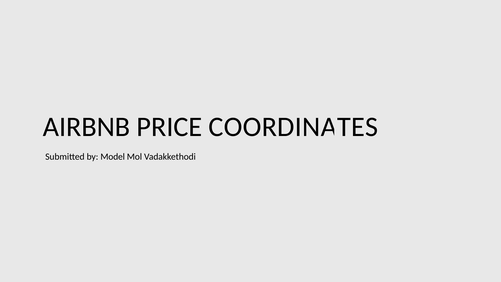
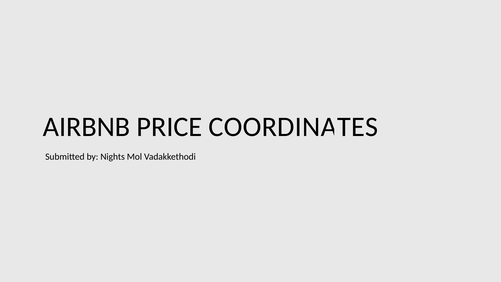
Model: Model -> Nights (113, 156)
